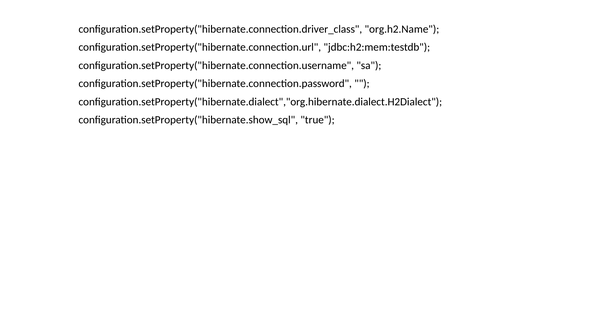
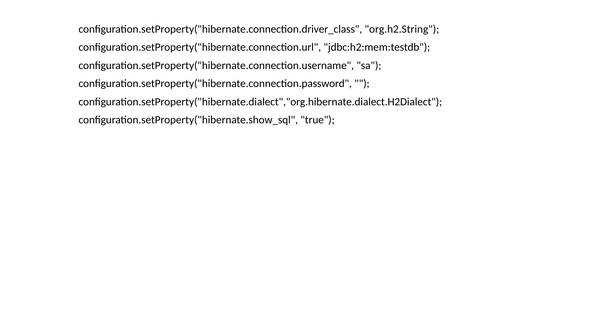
org.h2.Name: org.h2.Name -> org.h2.String (402, 29)
